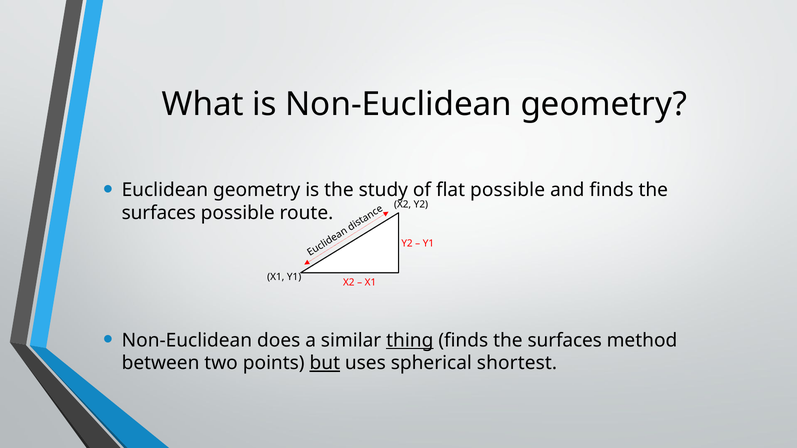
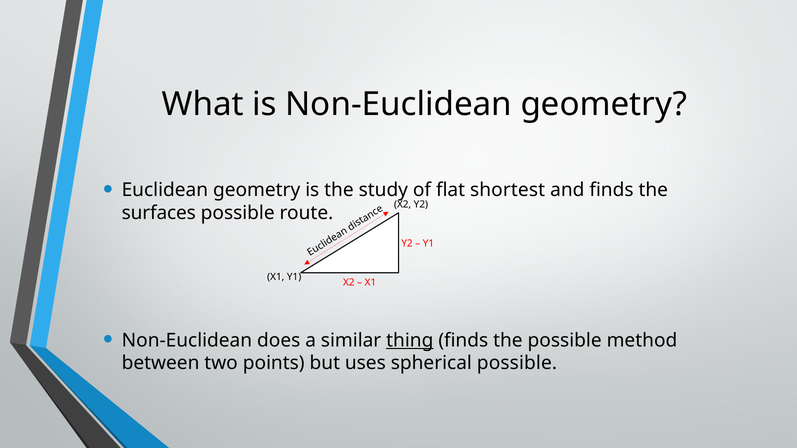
flat possible: possible -> shortest (508, 190)
surfaces: surfaces -> possible (565, 340)
but underline: present -> none (325, 363)
spherical shortest: shortest -> possible (517, 363)
